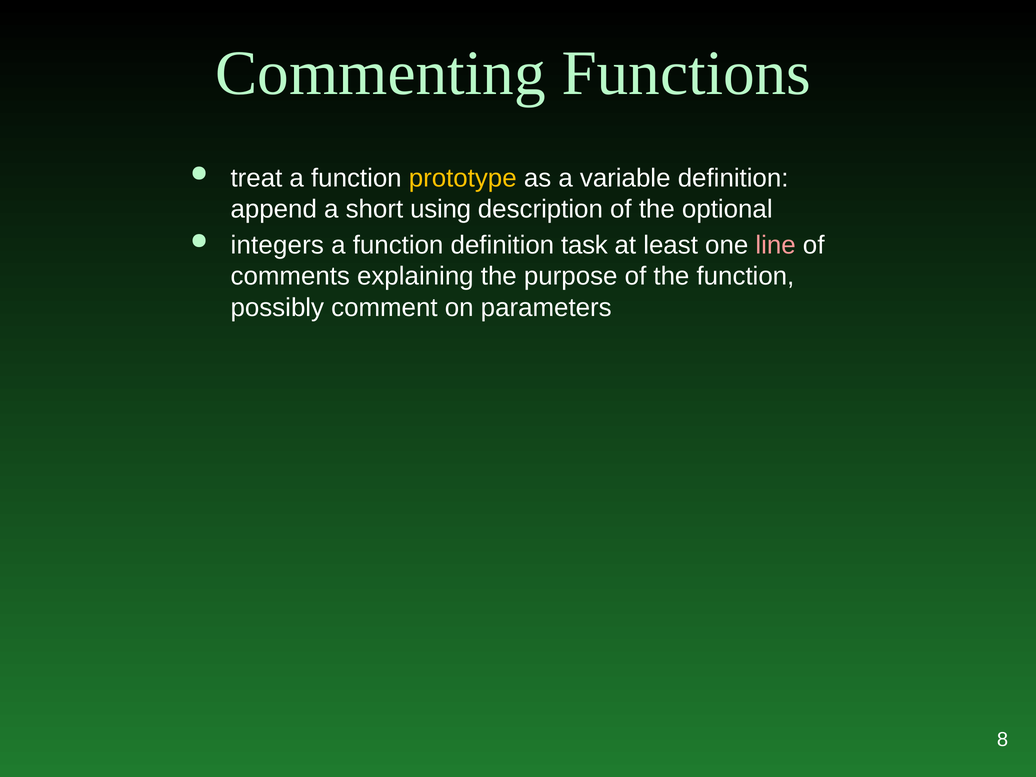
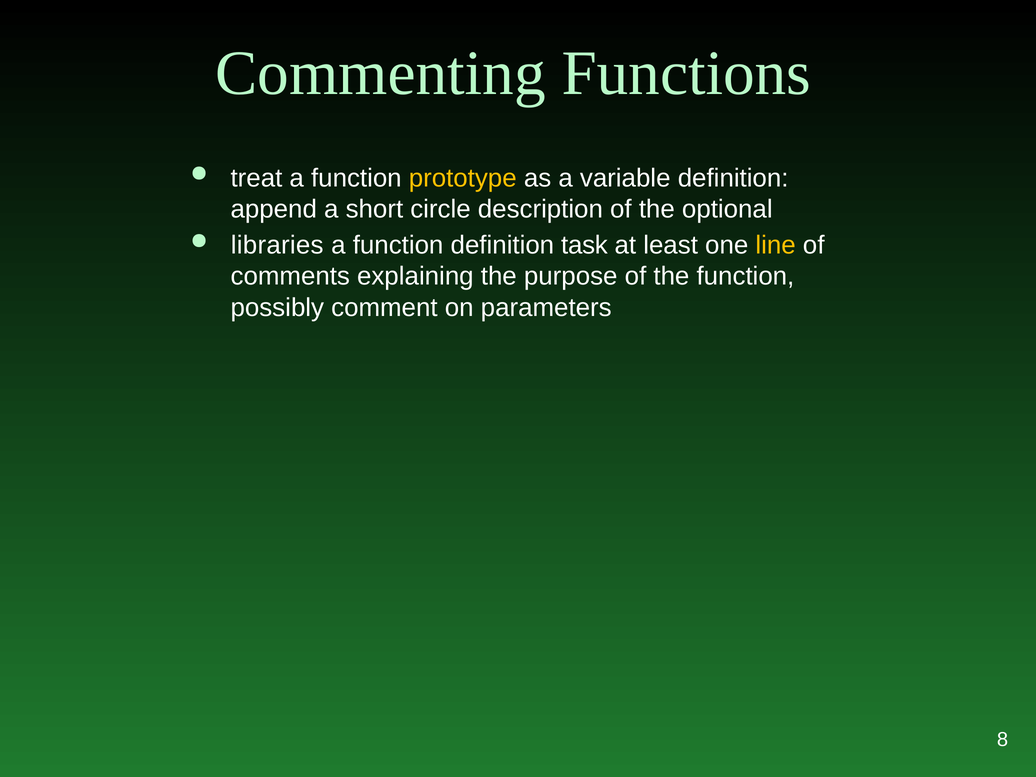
using: using -> circle (440, 209)
integers: integers -> libraries (277, 245)
line colour: pink -> yellow (776, 245)
